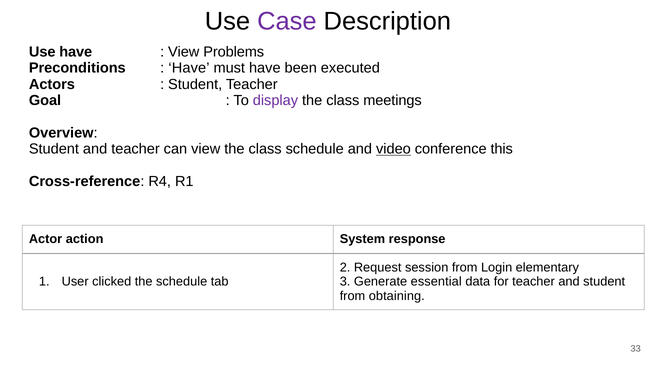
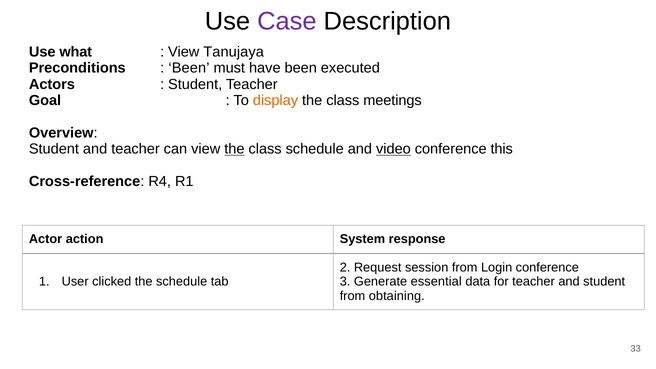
Use have: have -> what (76, 52)
Problems: Problems -> Tanujaya (234, 52)
Have: Have -> Been (189, 68)
display colour: purple -> orange (275, 100)
the underline: none -> present (234, 149)
Login elementary: elementary -> conference (547, 267)
